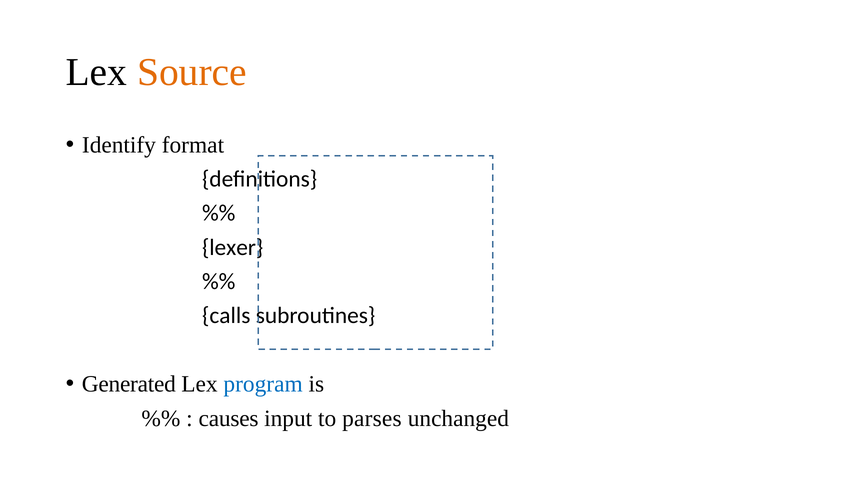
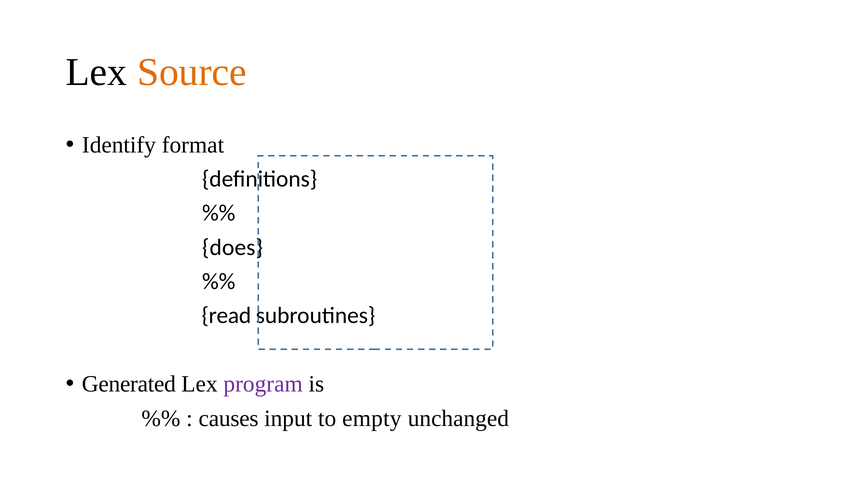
lexer: lexer -> does (233, 248)
calls: calls -> read (226, 316)
program colour: blue -> purple (263, 384)
parses: parses -> empty (372, 419)
